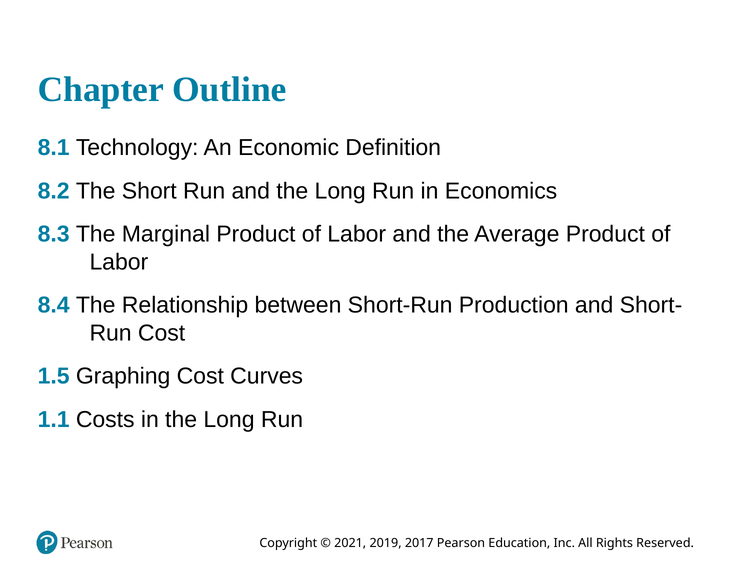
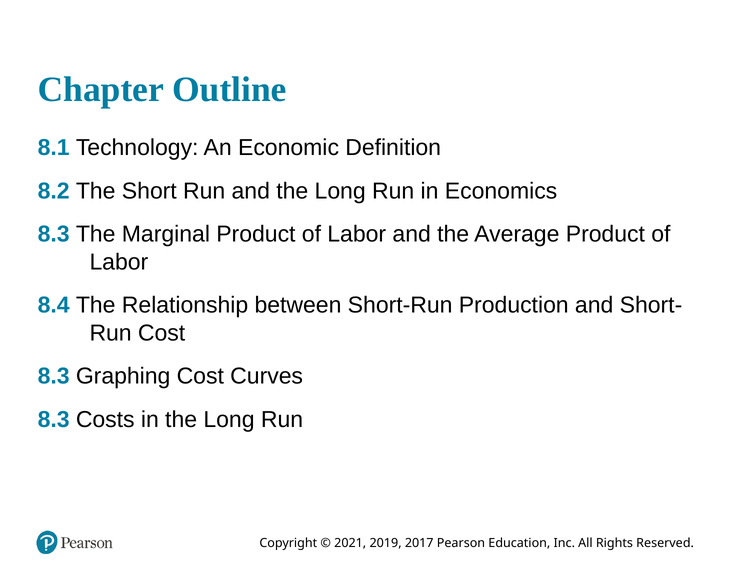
1.5: 1.5 -> 8.3 (54, 376)
1.1: 1.1 -> 8.3 (54, 419)
